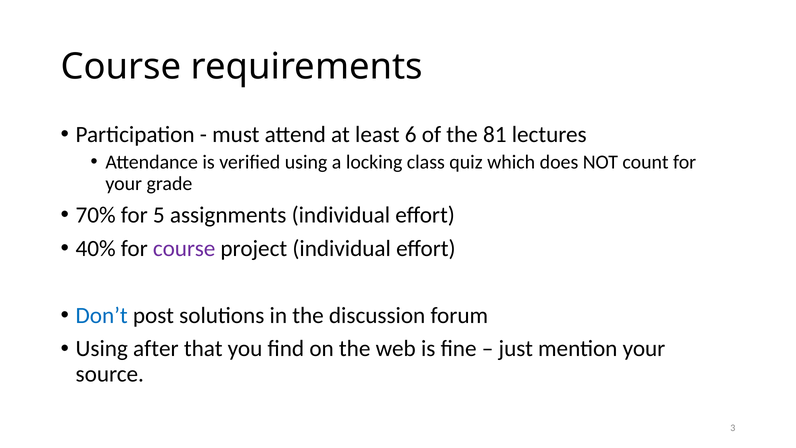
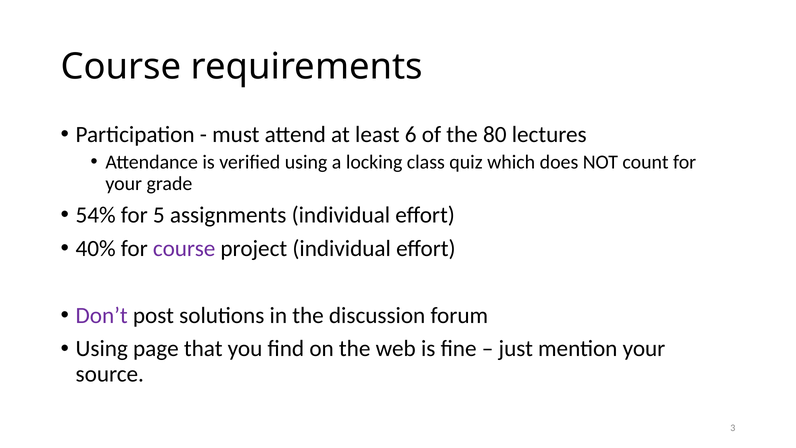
81: 81 -> 80 (495, 135)
70%: 70% -> 54% (96, 215)
Don’t colour: blue -> purple (102, 315)
after: after -> page (156, 349)
